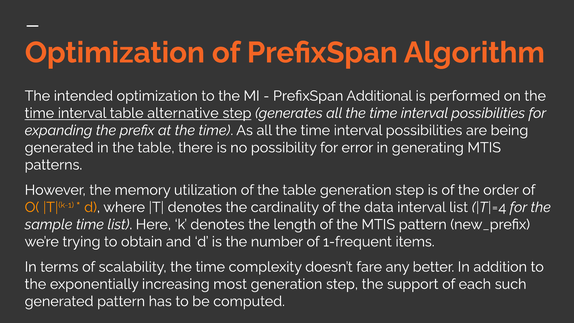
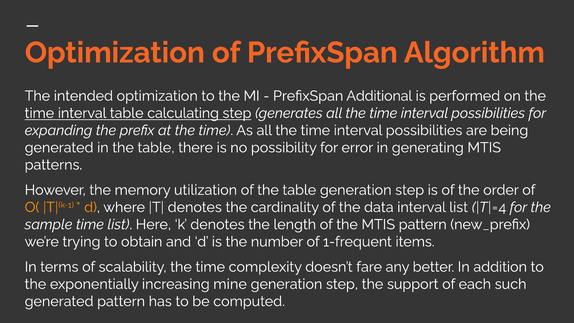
alternative: alternative -> calculating (183, 113)
most: most -> mine (230, 284)
